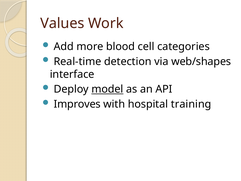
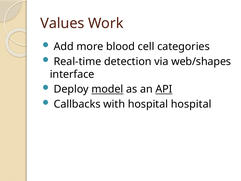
API underline: none -> present (164, 89)
Improves: Improves -> Callbacks (77, 104)
hospital training: training -> hospital (191, 104)
